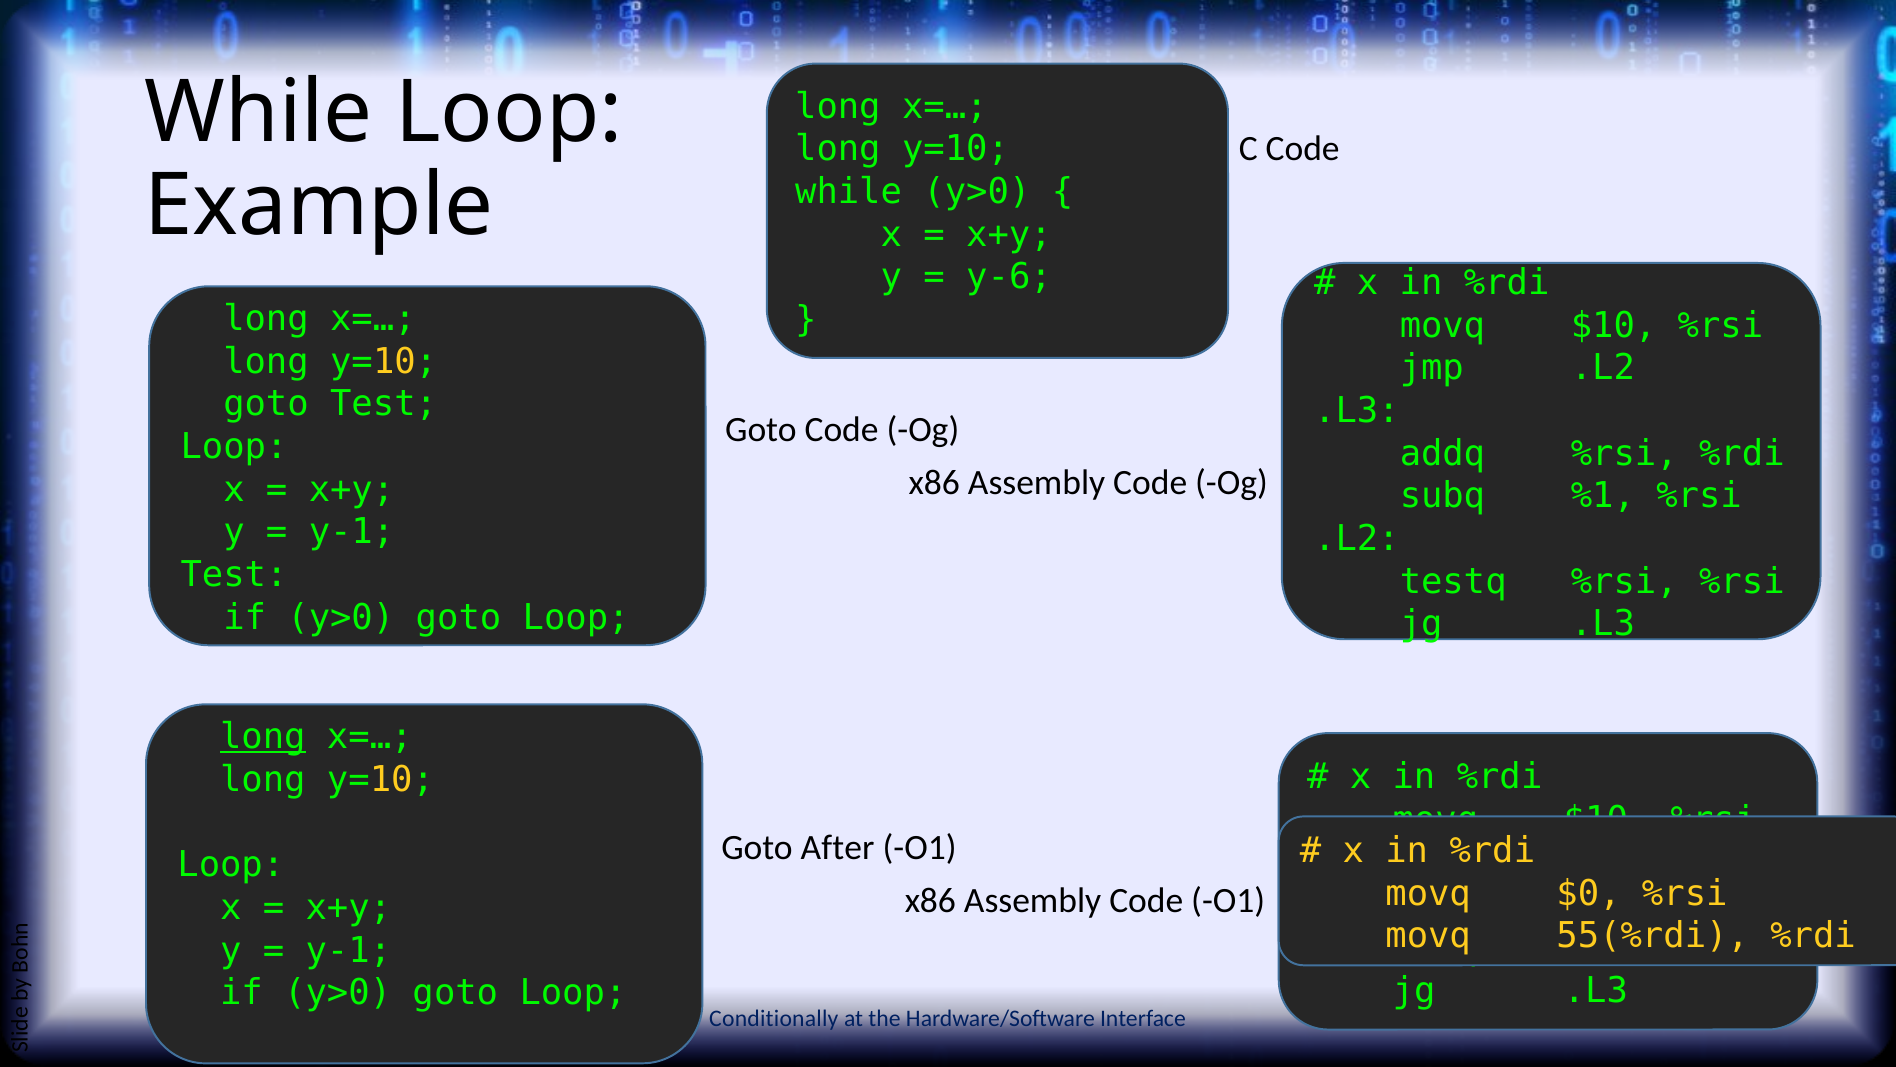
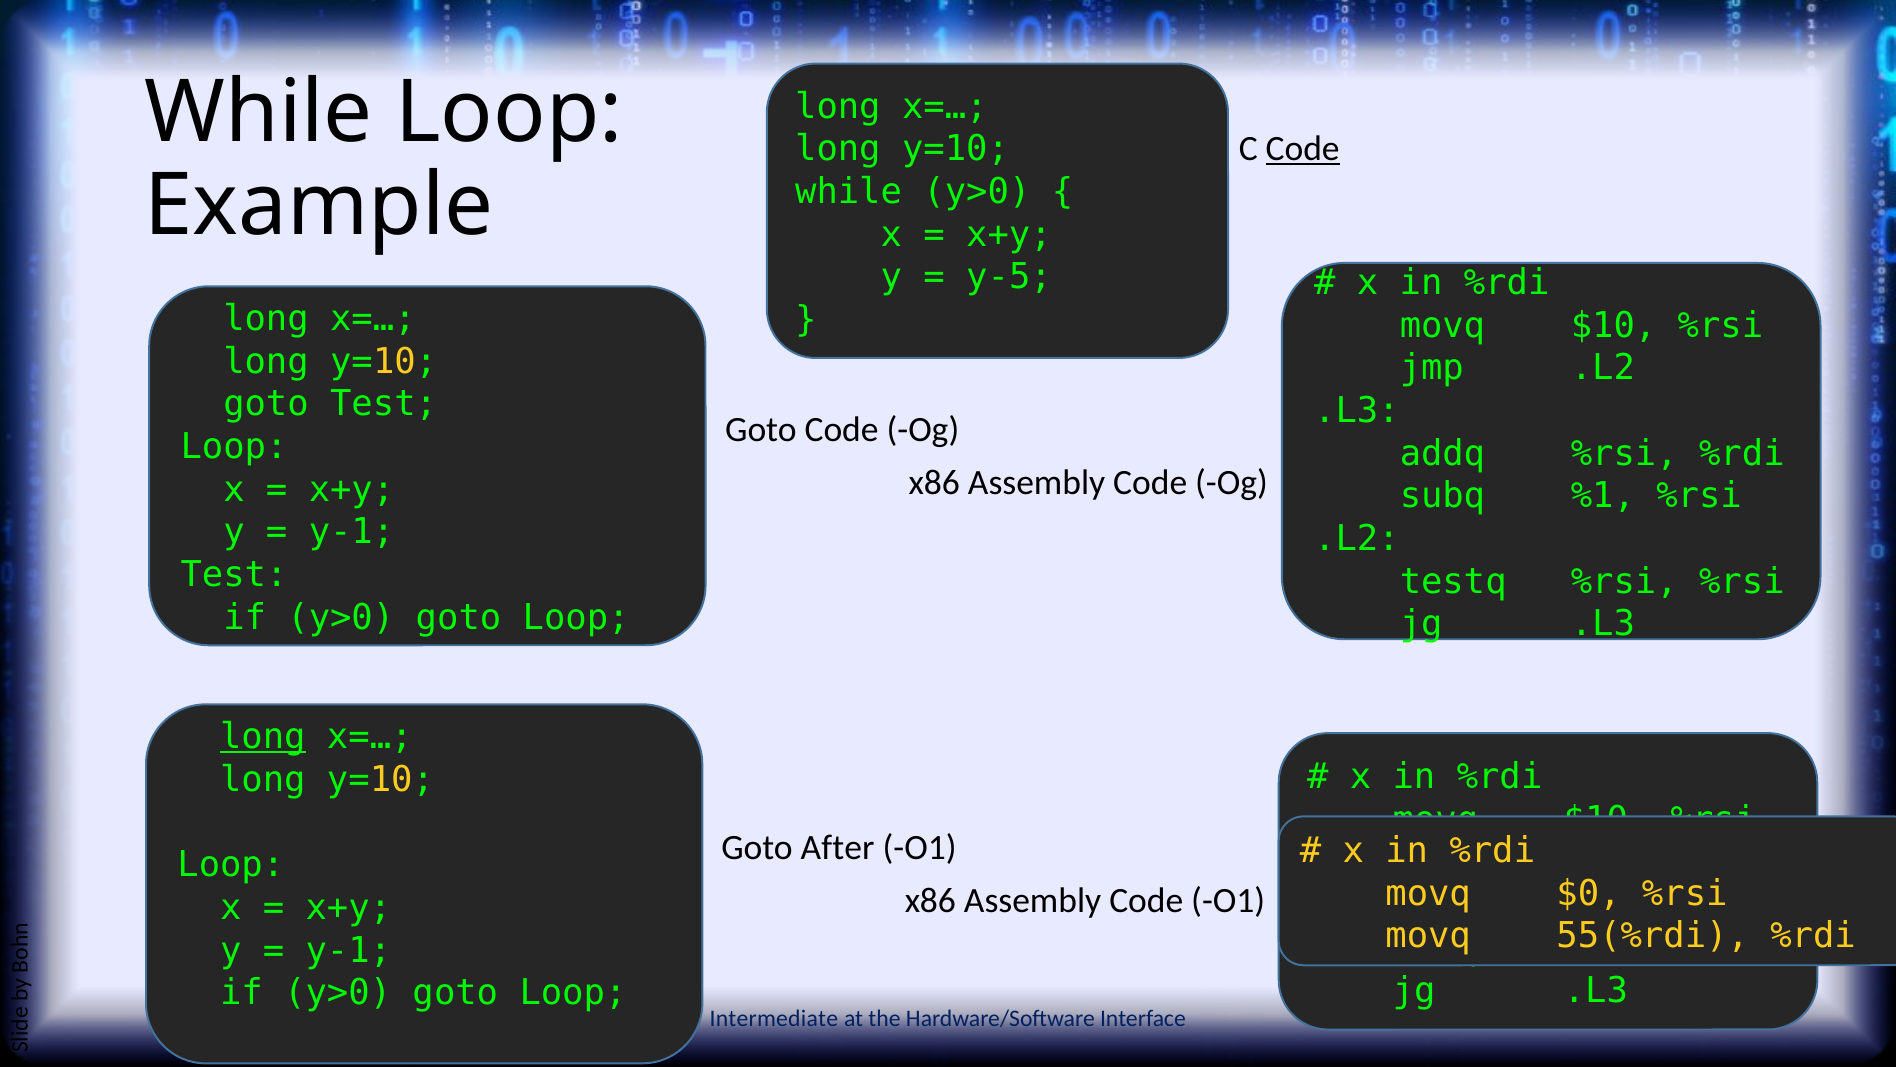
Code underline: none -> present (1303, 148)
y-6: y-6 -> y-5 (1009, 277)
Conditionally: Conditionally -> Intermediate (774, 1018)
